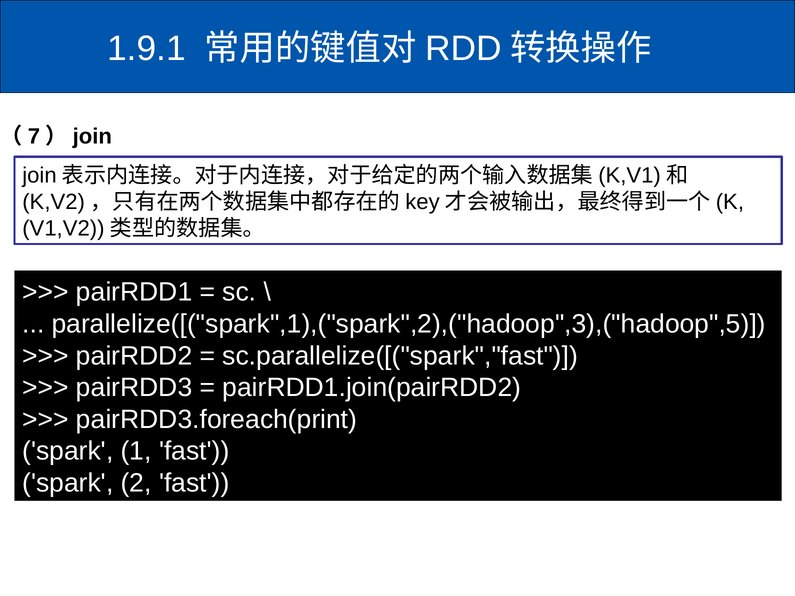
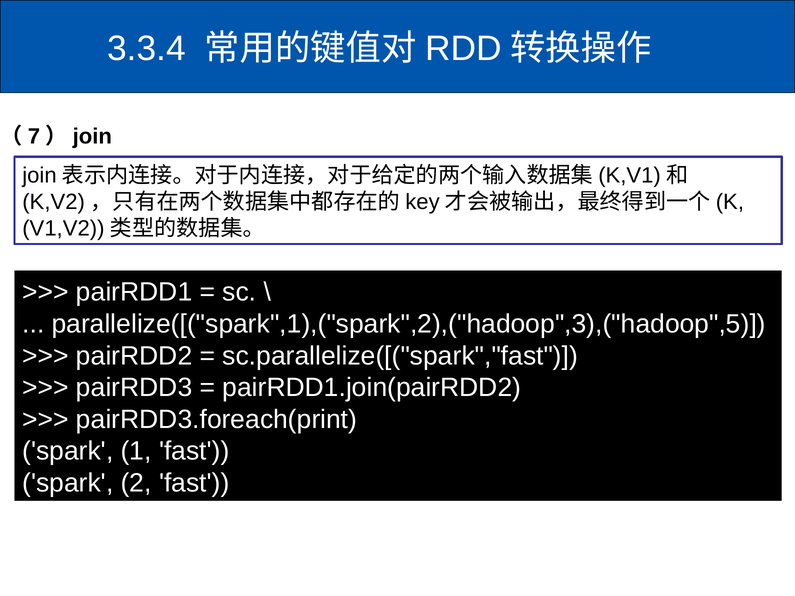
1.9.1: 1.9.1 -> 3.3.4 (147, 49)
